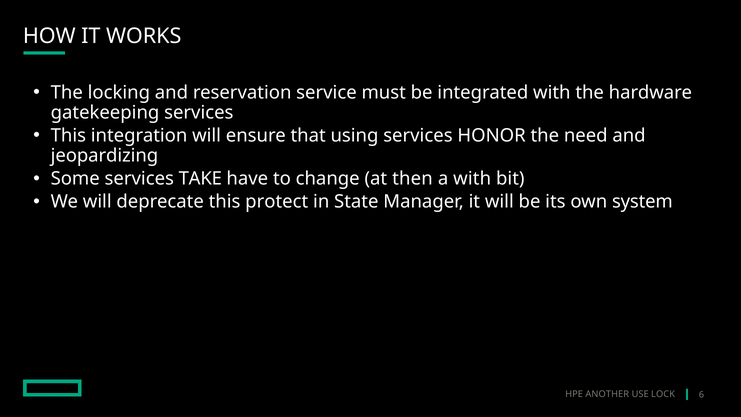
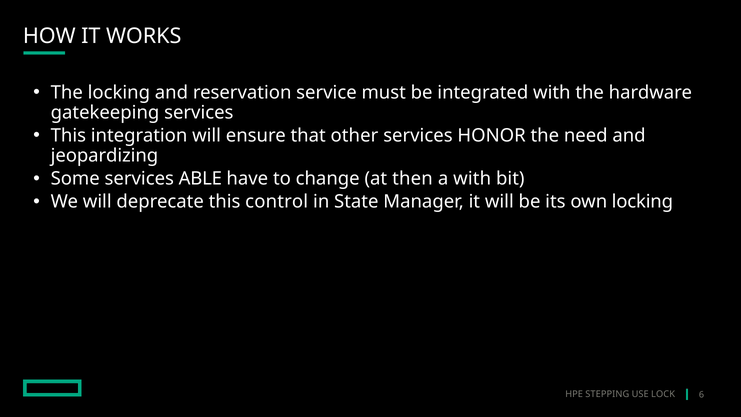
using: using -> other (354, 136)
TAKE: TAKE -> ABLE (200, 179)
protect: protect -> control (277, 202)
own system: system -> locking (642, 202)
ANOTHER: ANOTHER -> STEPPING (607, 394)
